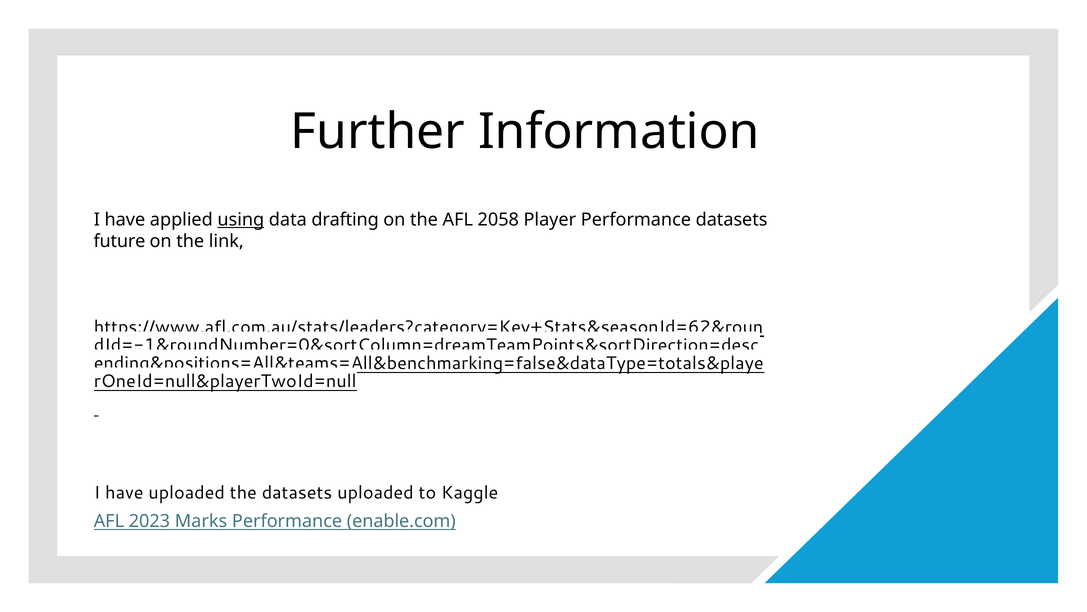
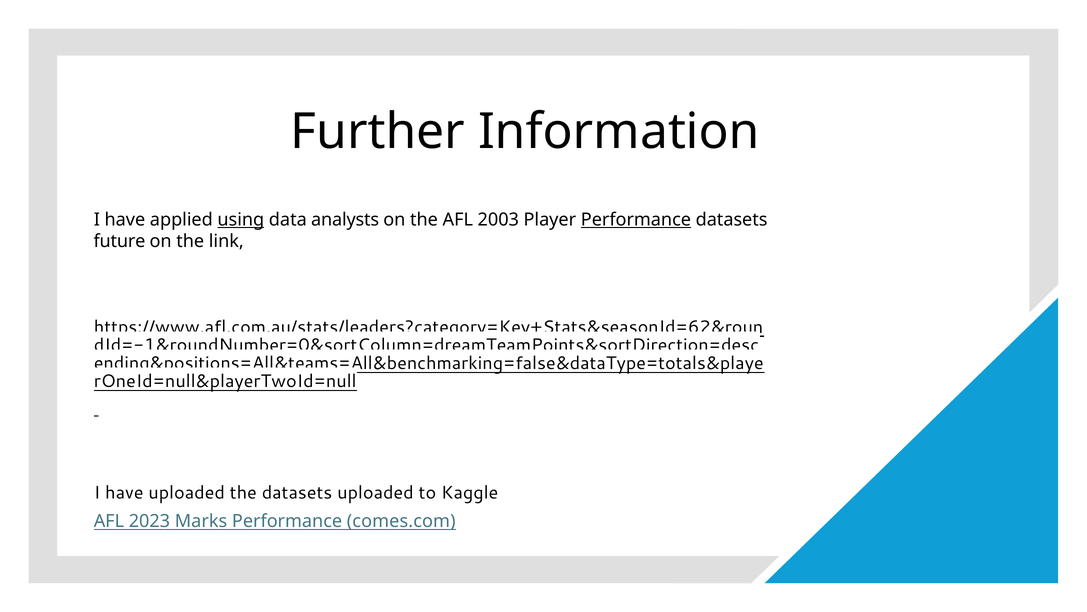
drafting: drafting -> analysts (345, 219)
2058: 2058 -> 2003 (498, 219)
Performance underline: none -> present (636, 219)
enable.com: enable.com -> comes.com (401, 521)
